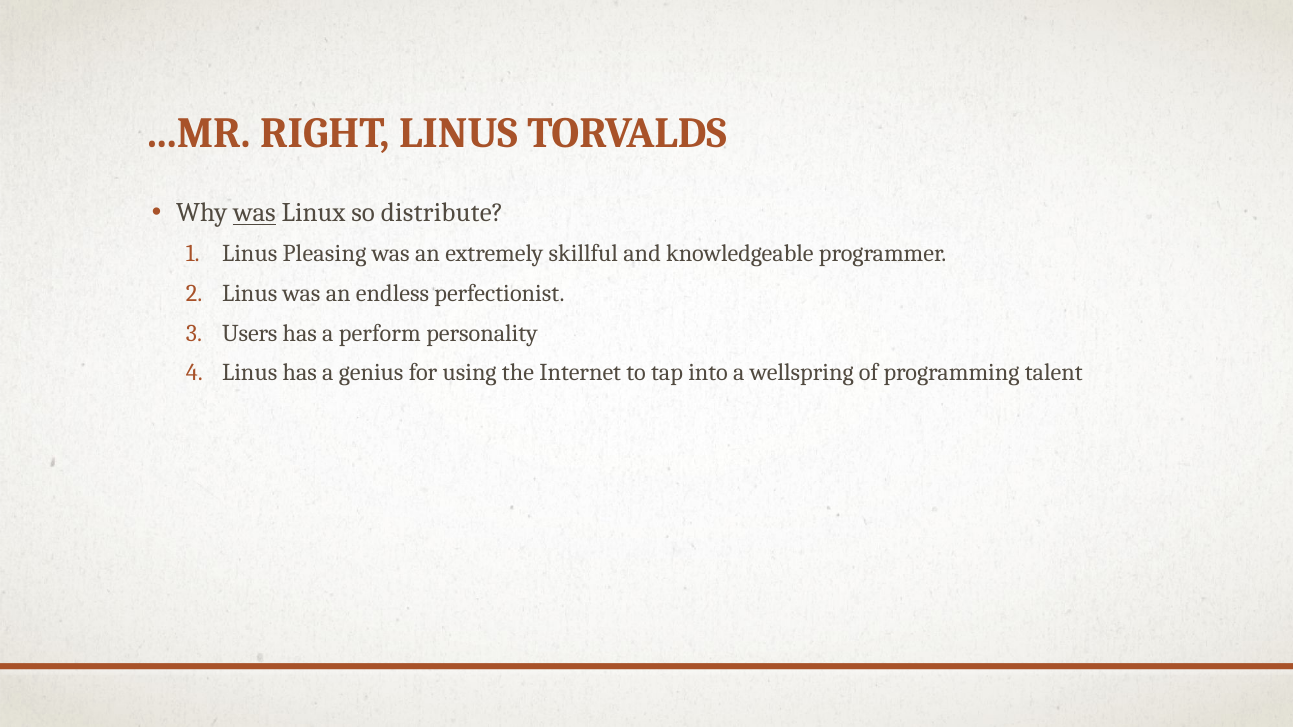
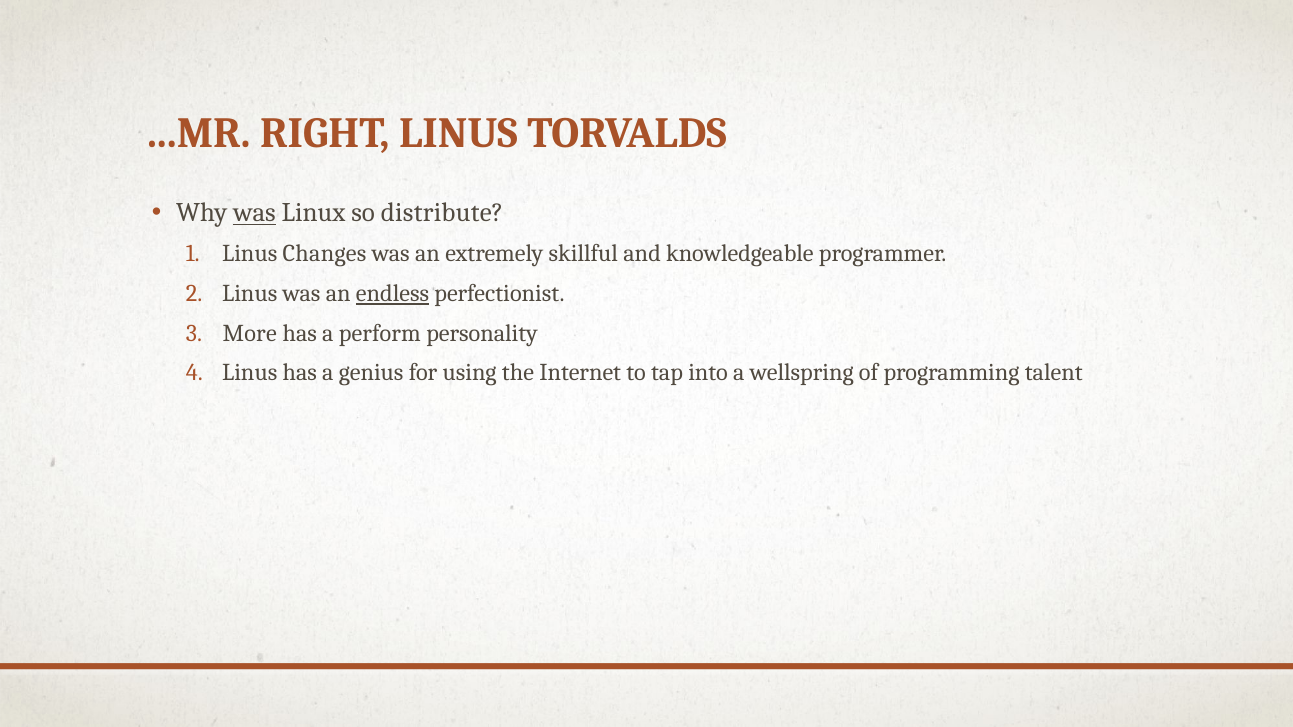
Pleasing: Pleasing -> Changes (324, 254)
endless underline: none -> present (392, 294)
Users: Users -> More (250, 333)
